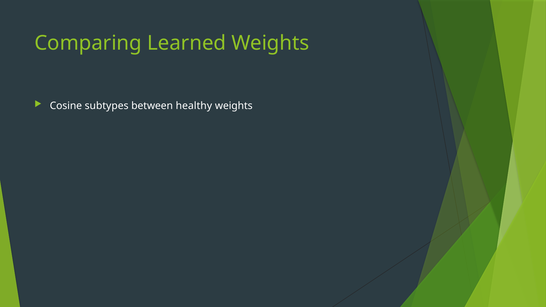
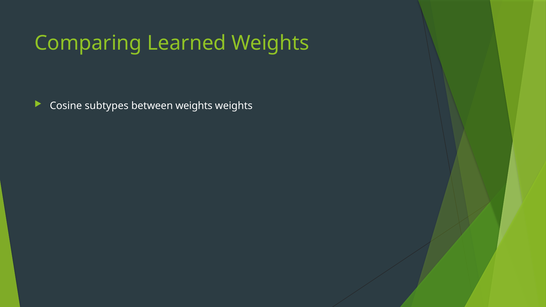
between healthy: healthy -> weights (194, 106)
